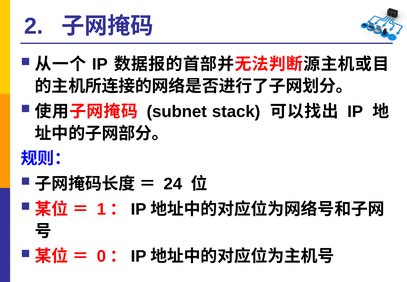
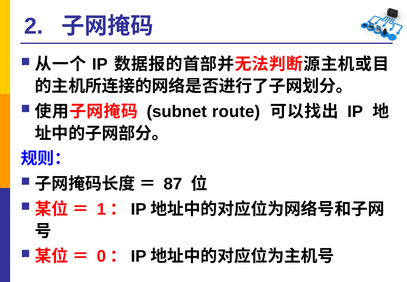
stack: stack -> route (236, 111)
24: 24 -> 87 (173, 184)
